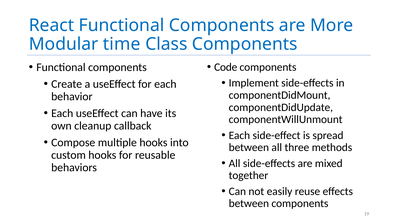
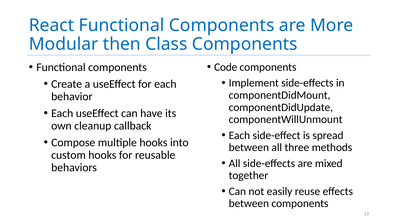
time: time -> then (122, 44)
